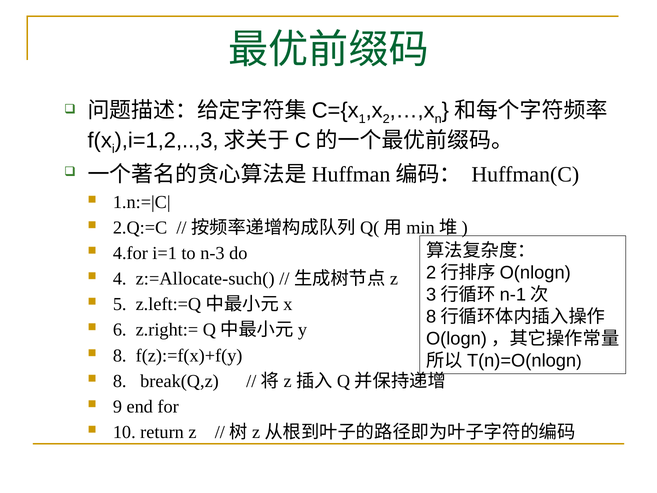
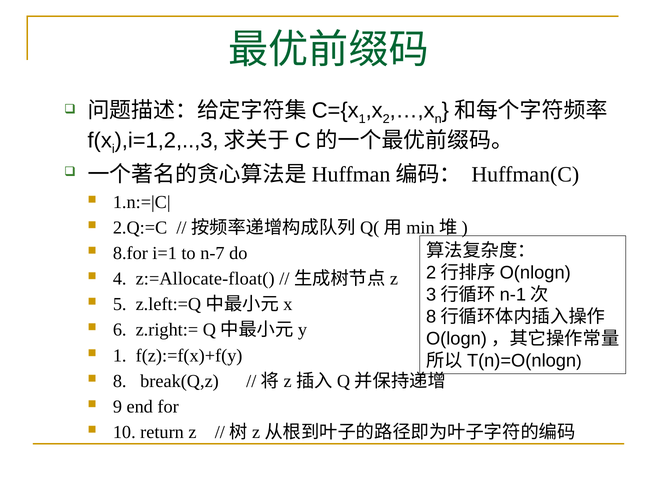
4.for: 4.for -> 8.for (130, 253)
n-3: n-3 -> n-7 (212, 253)
z:=Allocate-such(: z:=Allocate-such( -> z:=Allocate-float( (205, 279)
8: 8 -> 1 (120, 355)
